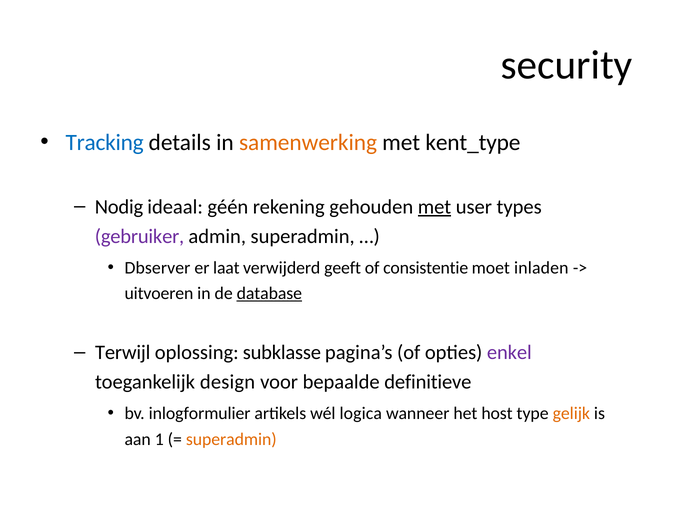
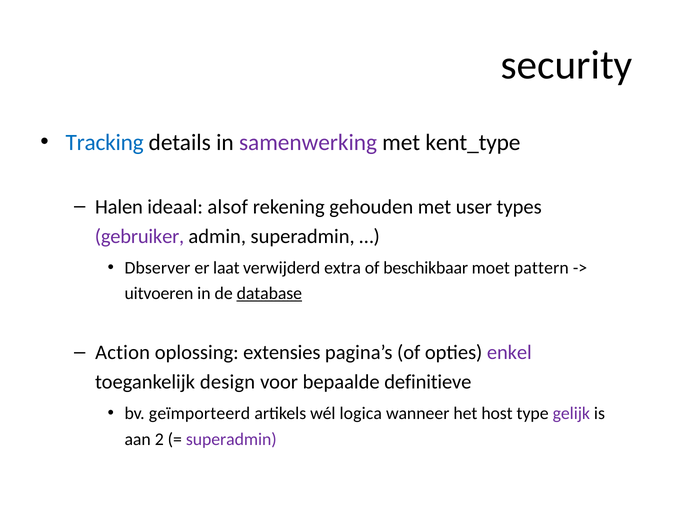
samenwerking colour: orange -> purple (308, 142)
Nodig: Nodig -> Halen (119, 207)
géén: géén -> alsof (228, 207)
met underline: present -> none (434, 207)
geeft: geeft -> extra (343, 268)
consistentie: consistentie -> beschikbaar (426, 268)
inladen: inladen -> pattern (541, 268)
Terwijl: Terwijl -> Action (123, 352)
subklasse: subklasse -> extensies (282, 352)
inlogformulier: inlogformulier -> geïmporteerd (199, 413)
gelijk colour: orange -> purple (571, 413)
1: 1 -> 2 (159, 439)
superadmin colour: orange -> purple (231, 439)
